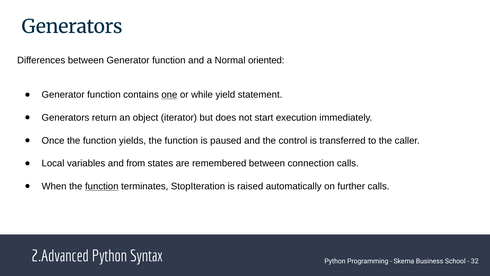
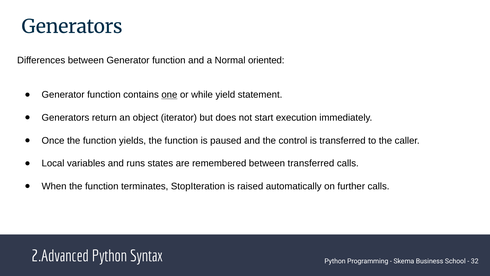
from: from -> runs (136, 163)
between connection: connection -> transferred (311, 163)
function underline: present -> none (102, 186)
